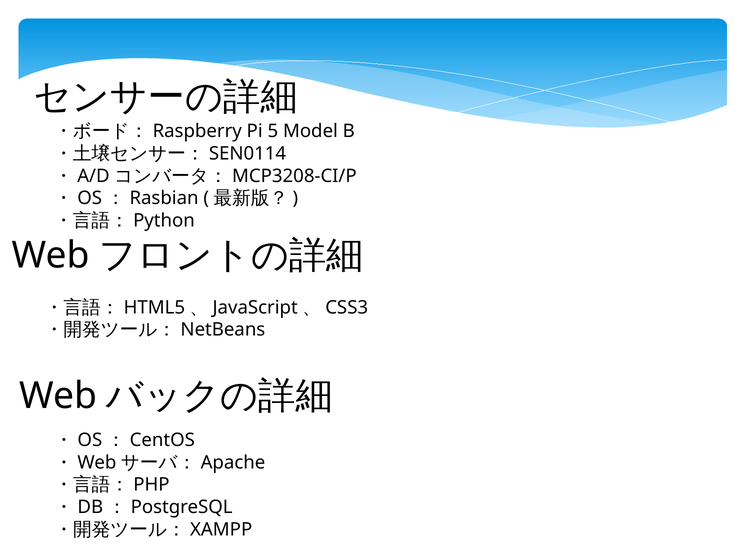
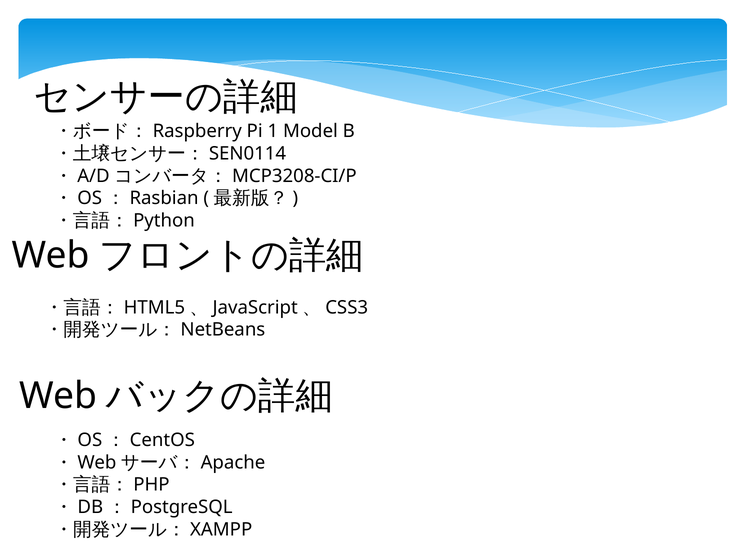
5: 5 -> 1 (273, 131)
